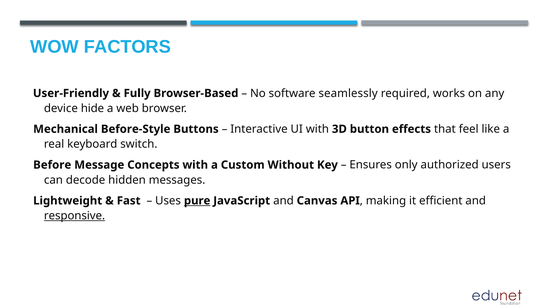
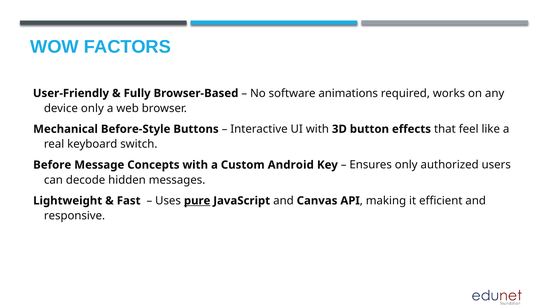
seamlessly: seamlessly -> animations (348, 93)
device hide: hide -> only (92, 108)
Without: Without -> Android (291, 165)
responsive underline: present -> none (75, 216)
